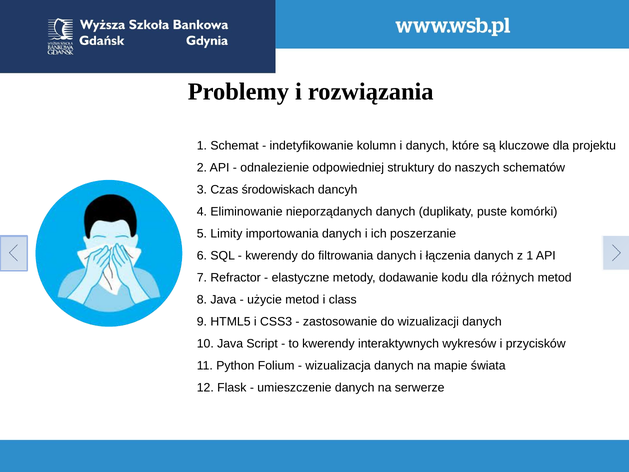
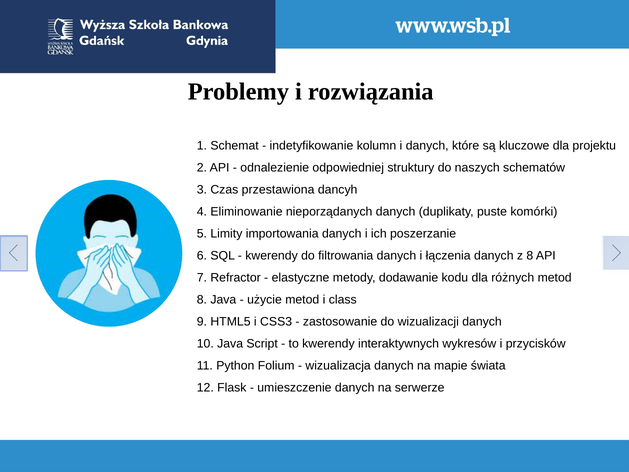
środowiskach: środowiskach -> przestawiona (278, 190)
z 1: 1 -> 8 (530, 256)
